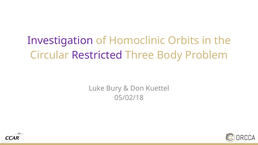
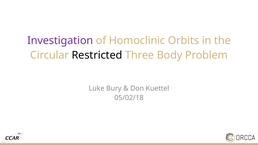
Restricted colour: purple -> black (97, 55)
